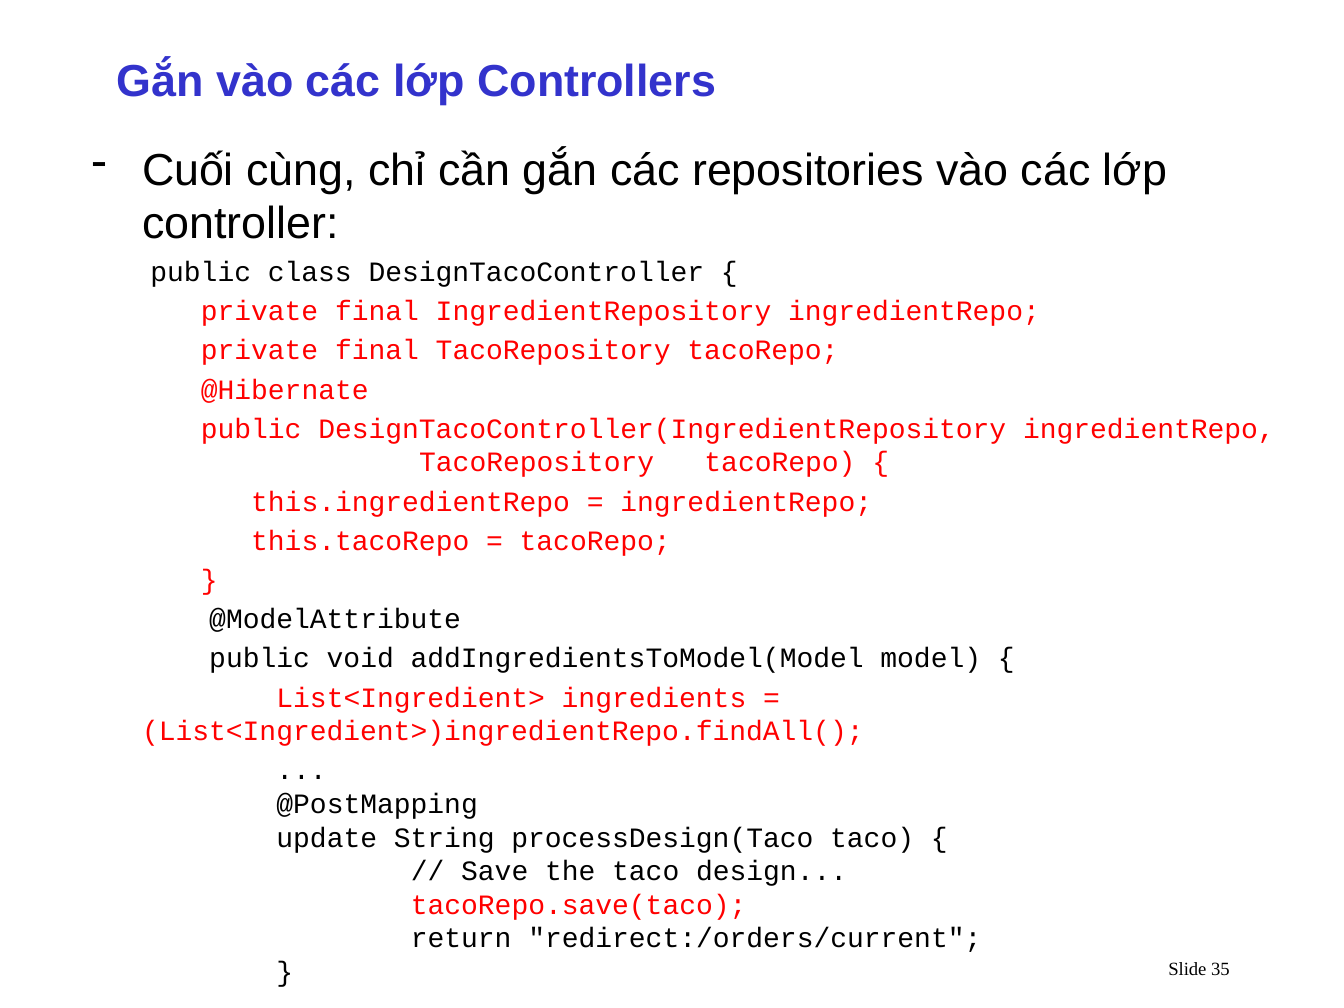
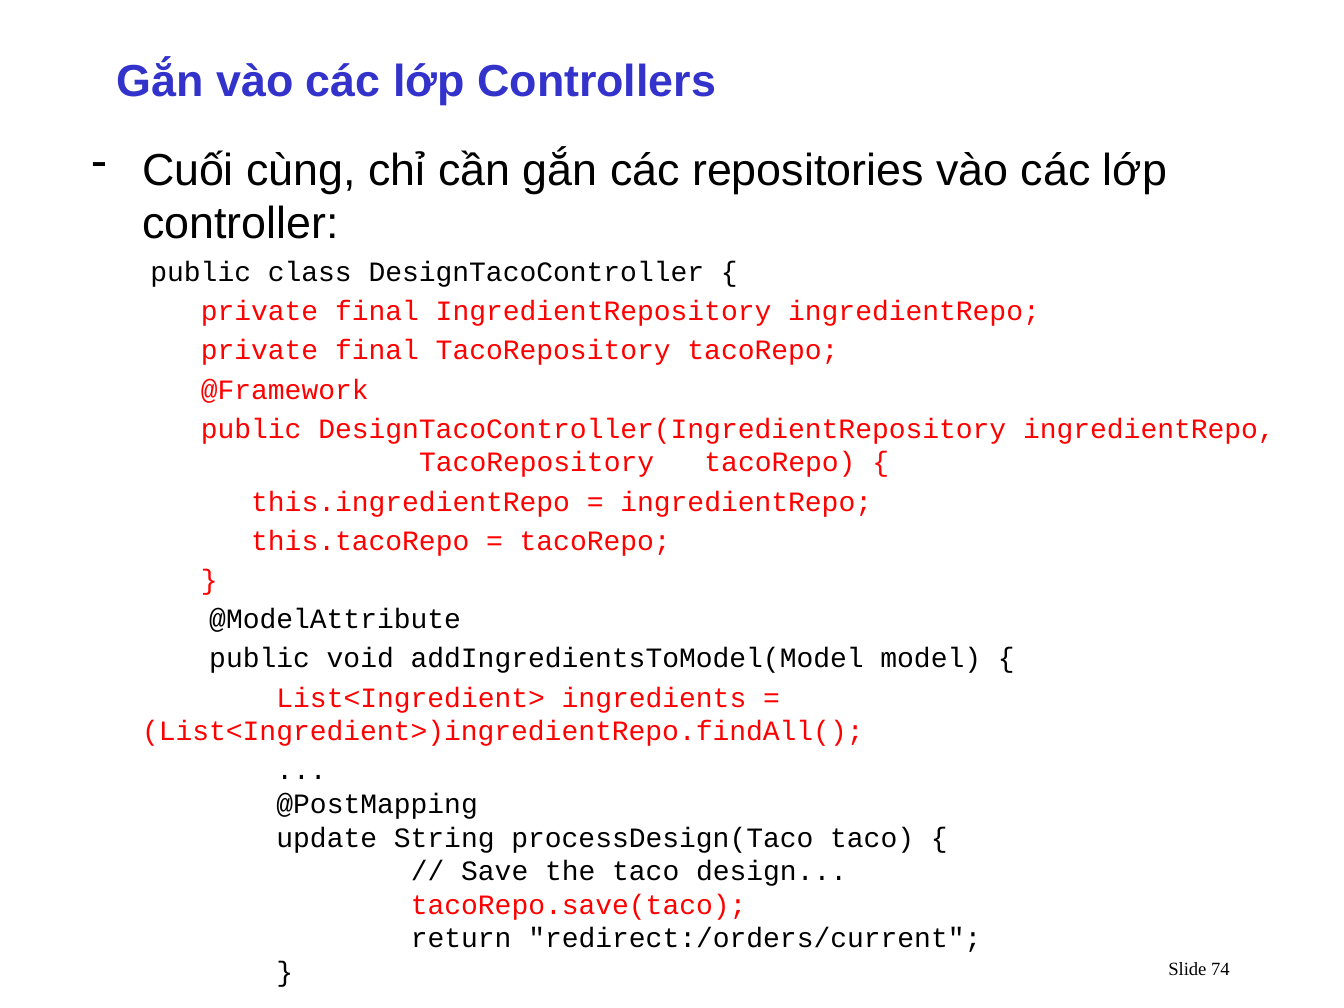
@Hibernate: @Hibernate -> @Framework (285, 390)
35: 35 -> 74 (1220, 969)
